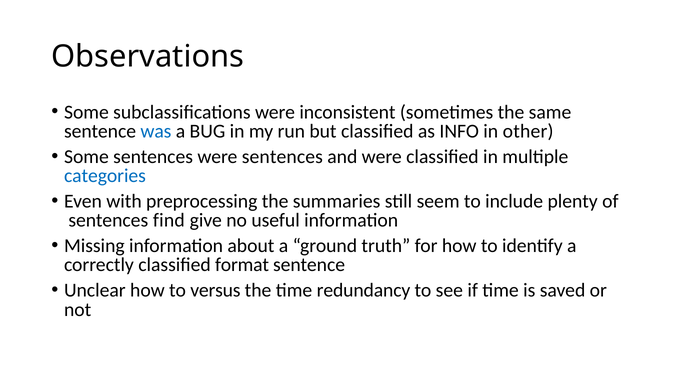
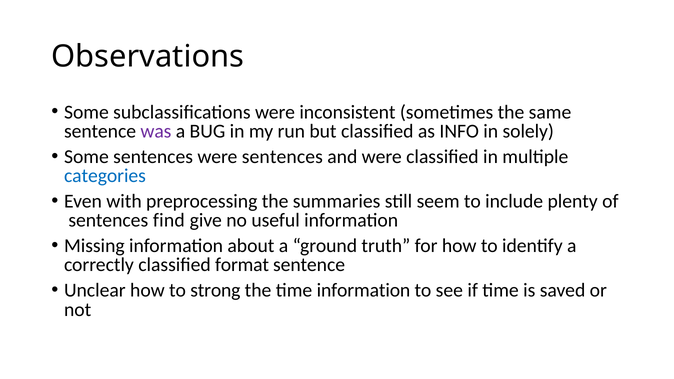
was colour: blue -> purple (156, 131)
other: other -> solely (528, 131)
versus: versus -> strong (215, 290)
time redundancy: redundancy -> information (363, 290)
